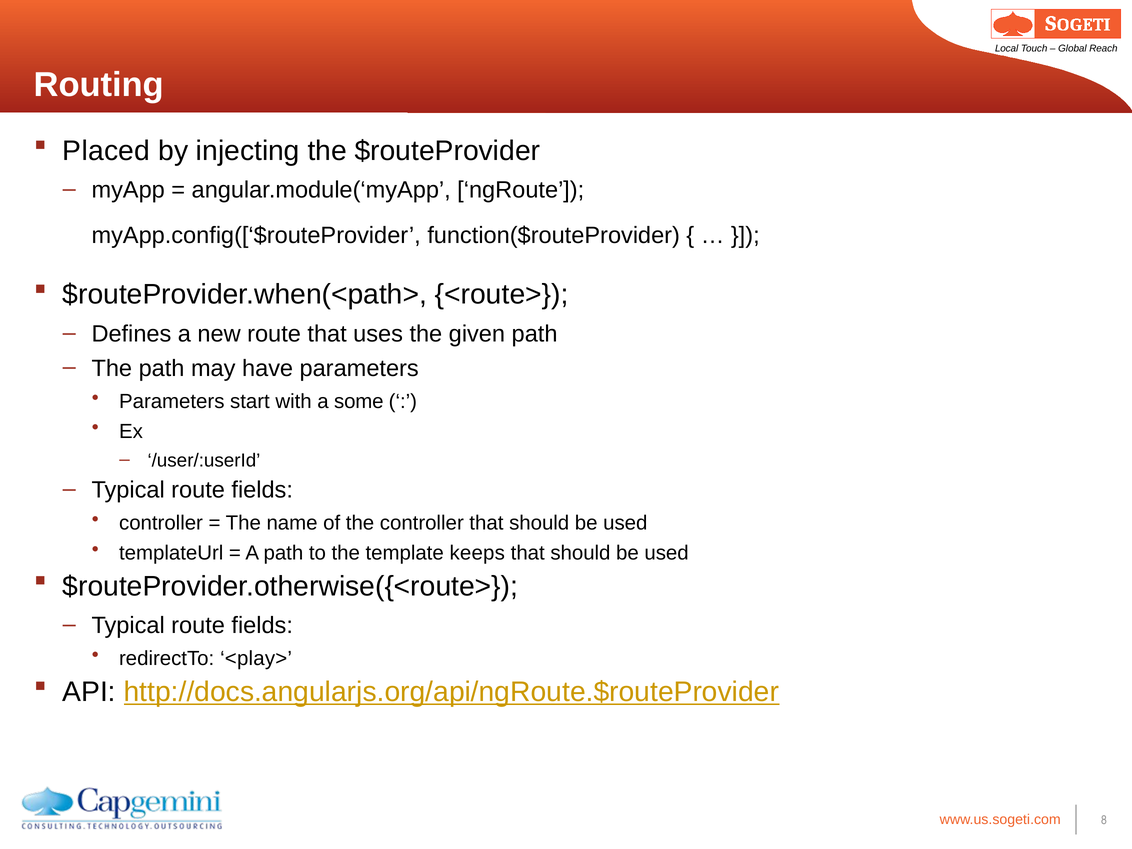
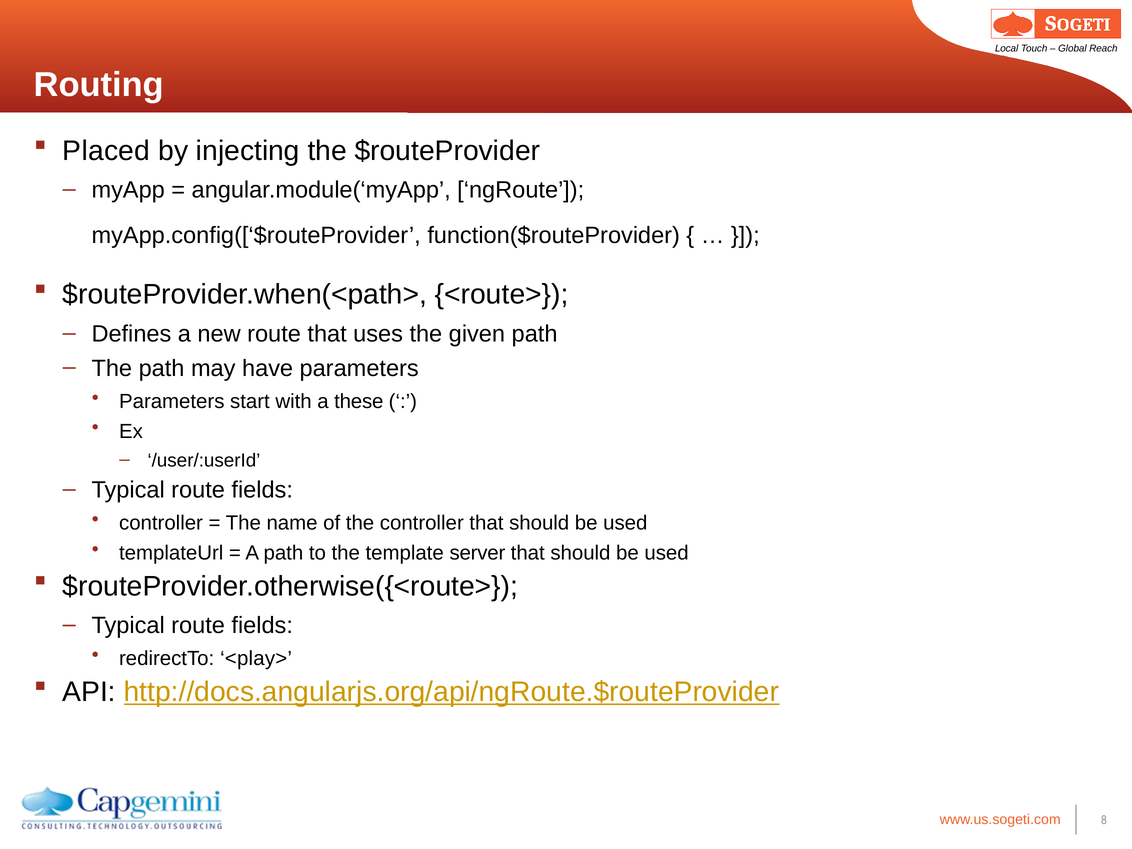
some: some -> these (359, 401)
keeps: keeps -> server (477, 553)
